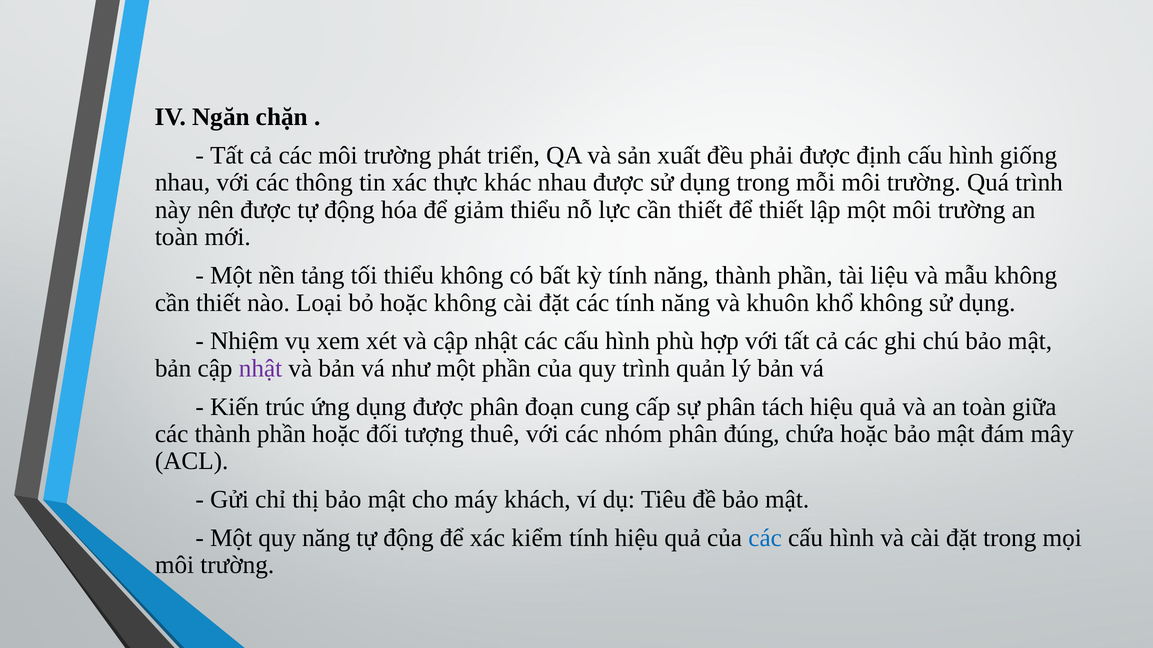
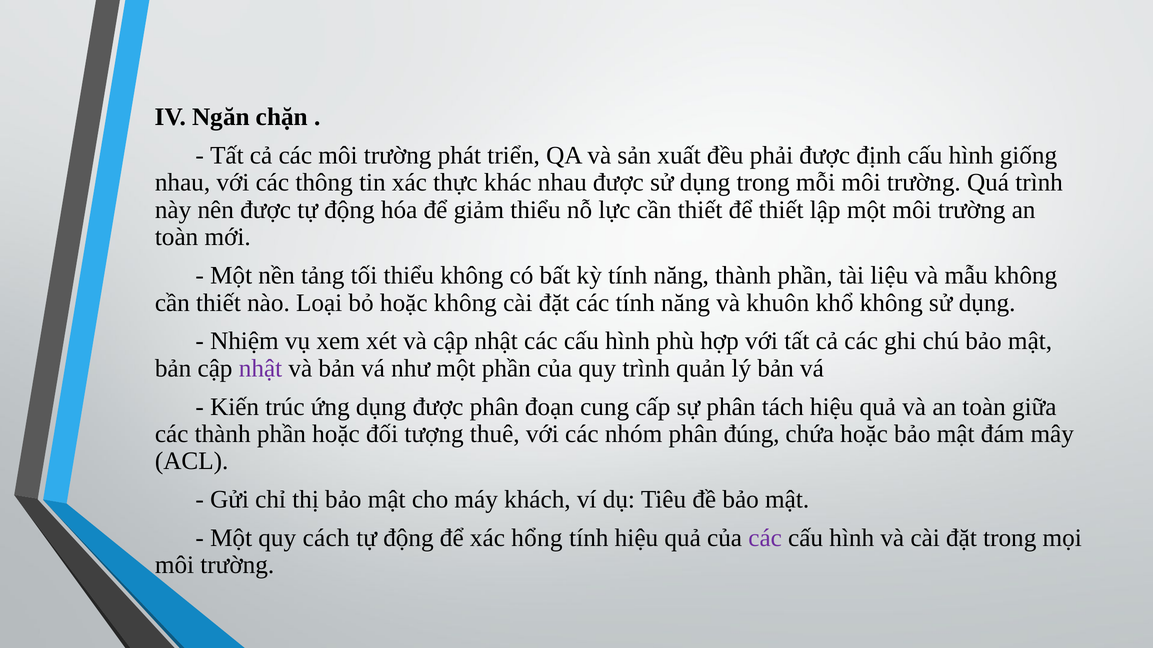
quy năng: năng -> cách (326, 538)
kiểm: kiểm -> hổng (537, 538)
các colour: blue -> purple (765, 538)
